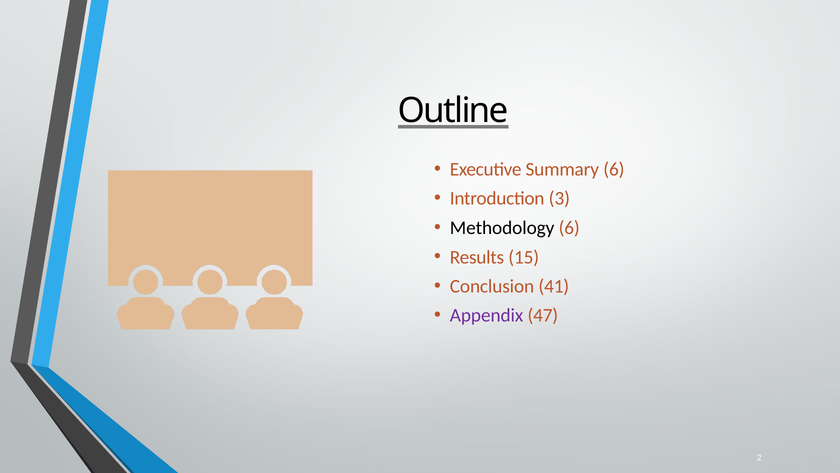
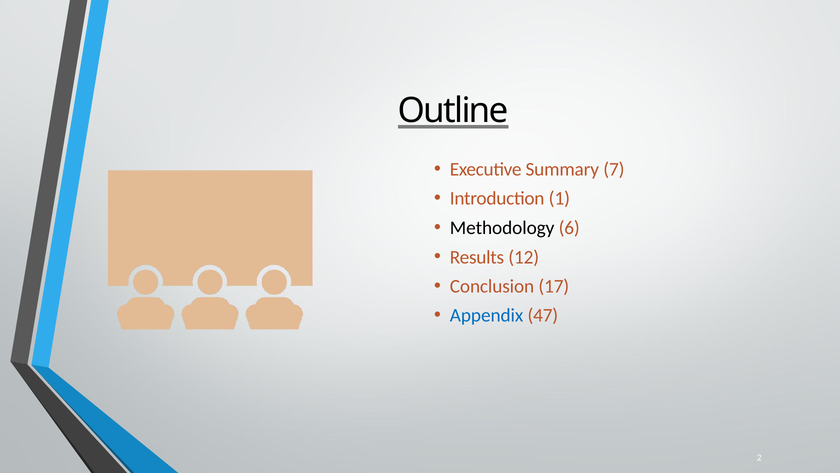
Summary 6: 6 -> 7 (614, 169)
3: 3 -> 1 (559, 198)
15: 15 -> 12 (524, 257)
41: 41 -> 17 (554, 286)
Appendix colour: purple -> blue (487, 315)
